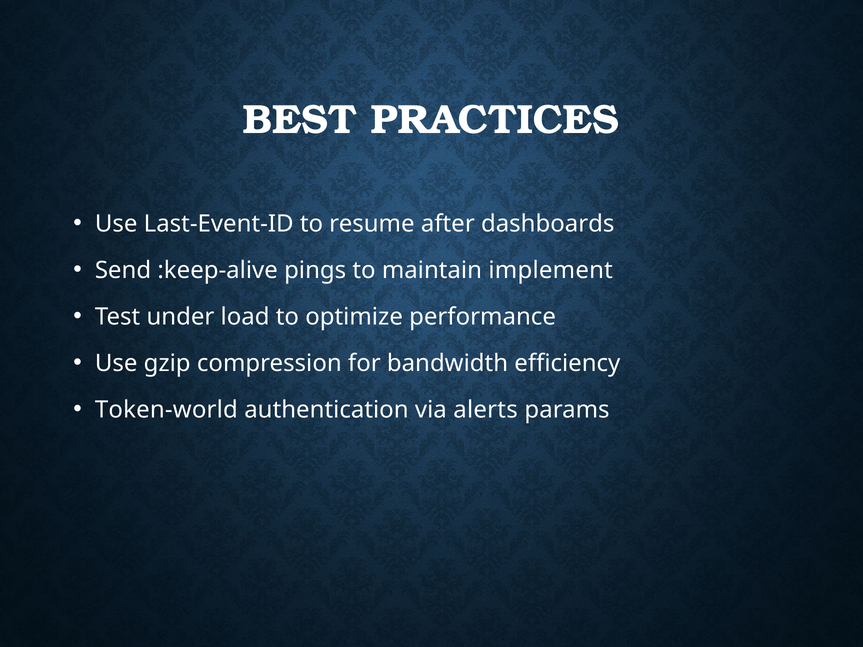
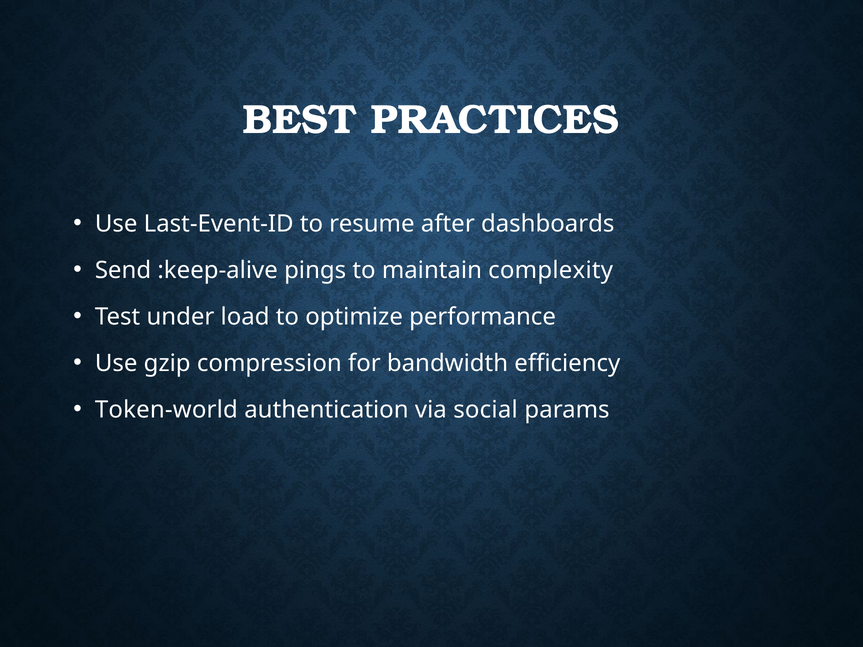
implement: implement -> complexity (551, 270)
alerts: alerts -> social (486, 410)
